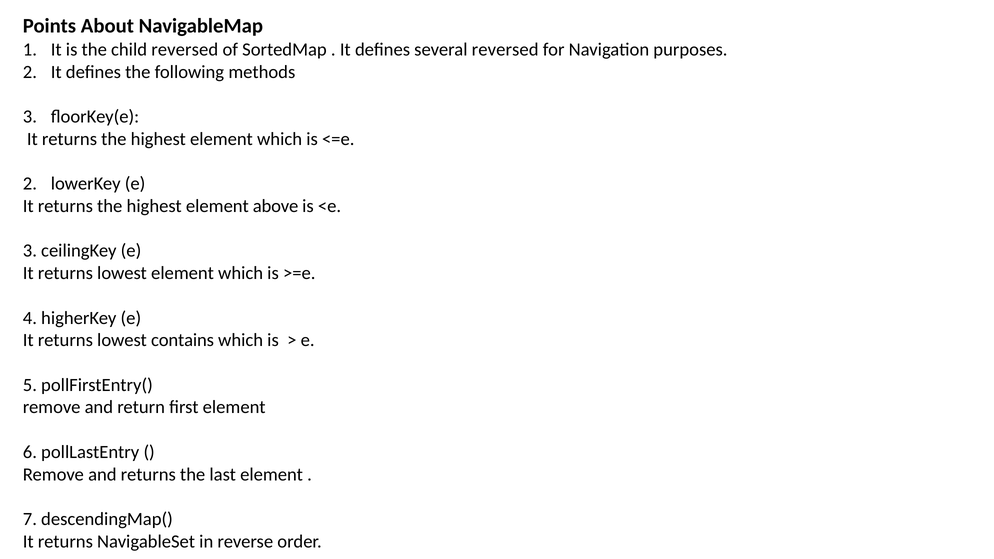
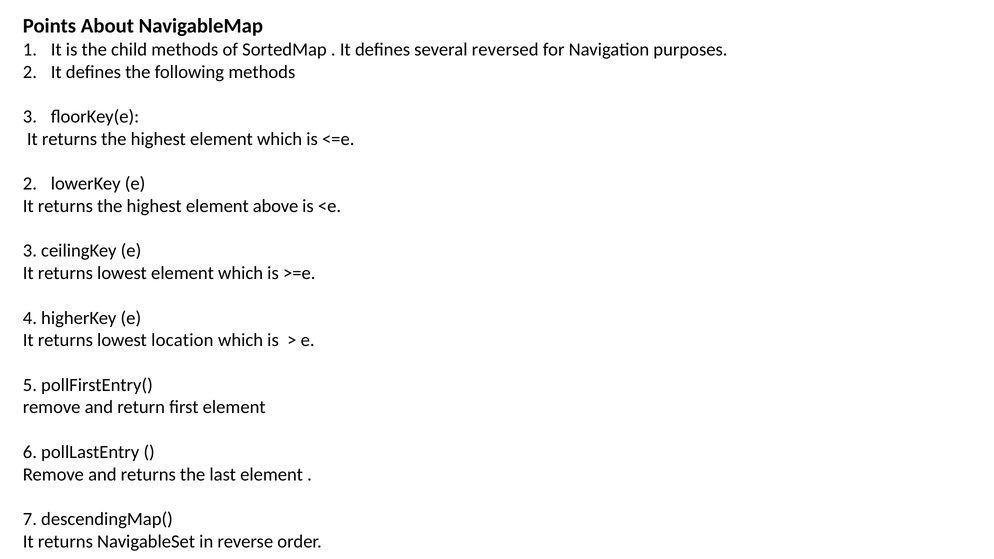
child reversed: reversed -> methods (185, 50)
contains: contains -> location (182, 340)
